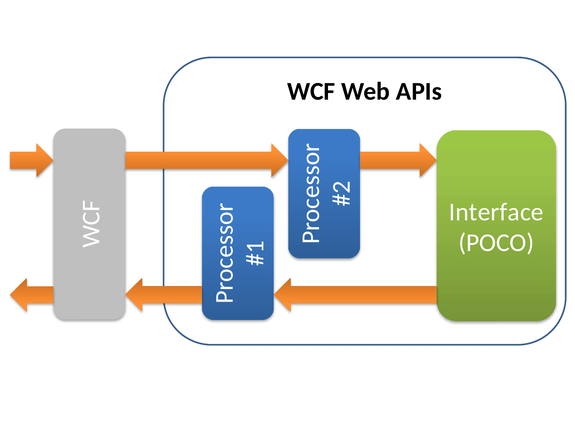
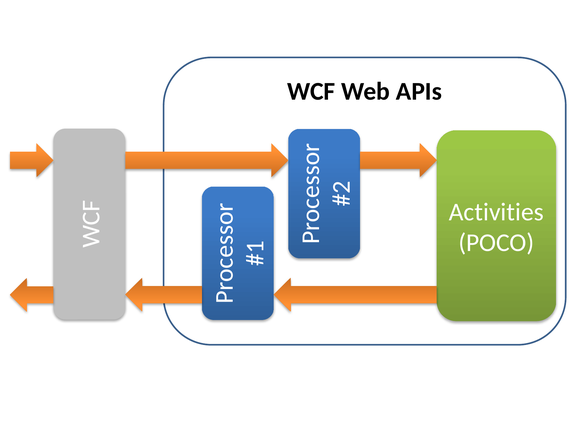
Interface: Interface -> Activities (496, 212)
